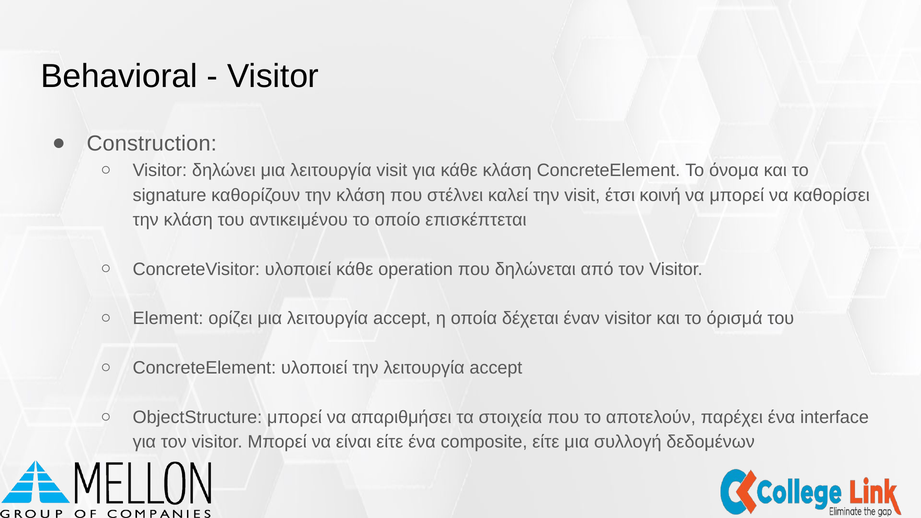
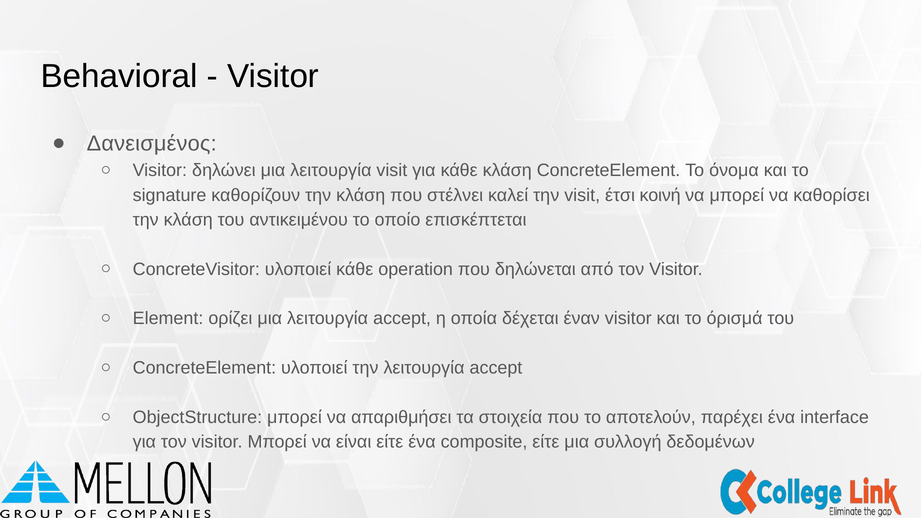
Construction: Construction -> Δανεισμένος (152, 144)
